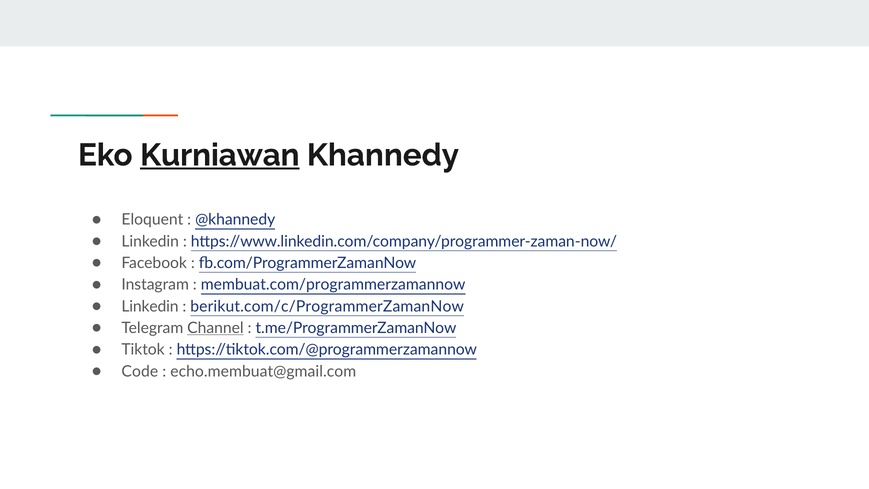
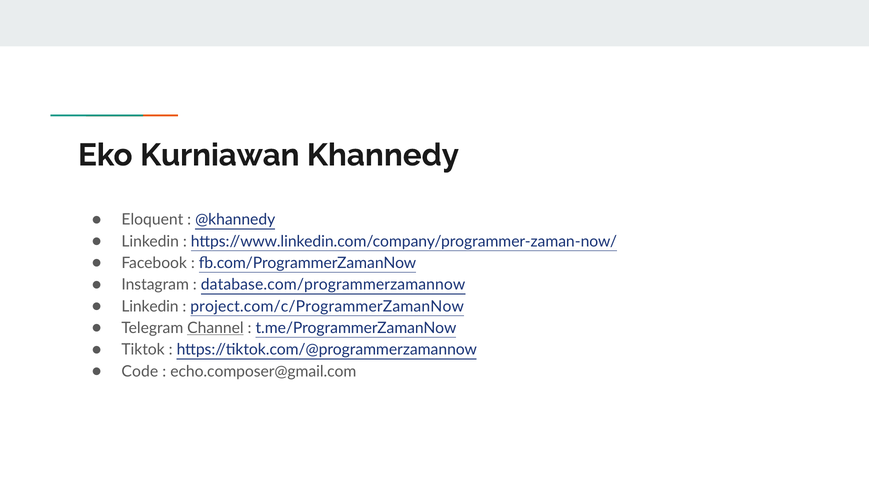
Kurniawan underline: present -> none (220, 155)
membuat.com/programmerzamannow: membuat.com/programmerzamannow -> database.com/programmerzamannow (333, 285)
berikut.com/c/ProgrammerZamanNow: berikut.com/c/ProgrammerZamanNow -> project.com/c/ProgrammerZamanNow (327, 306)
echo.membuat@gmail.com: echo.membuat@gmail.com -> echo.composer@gmail.com (263, 371)
